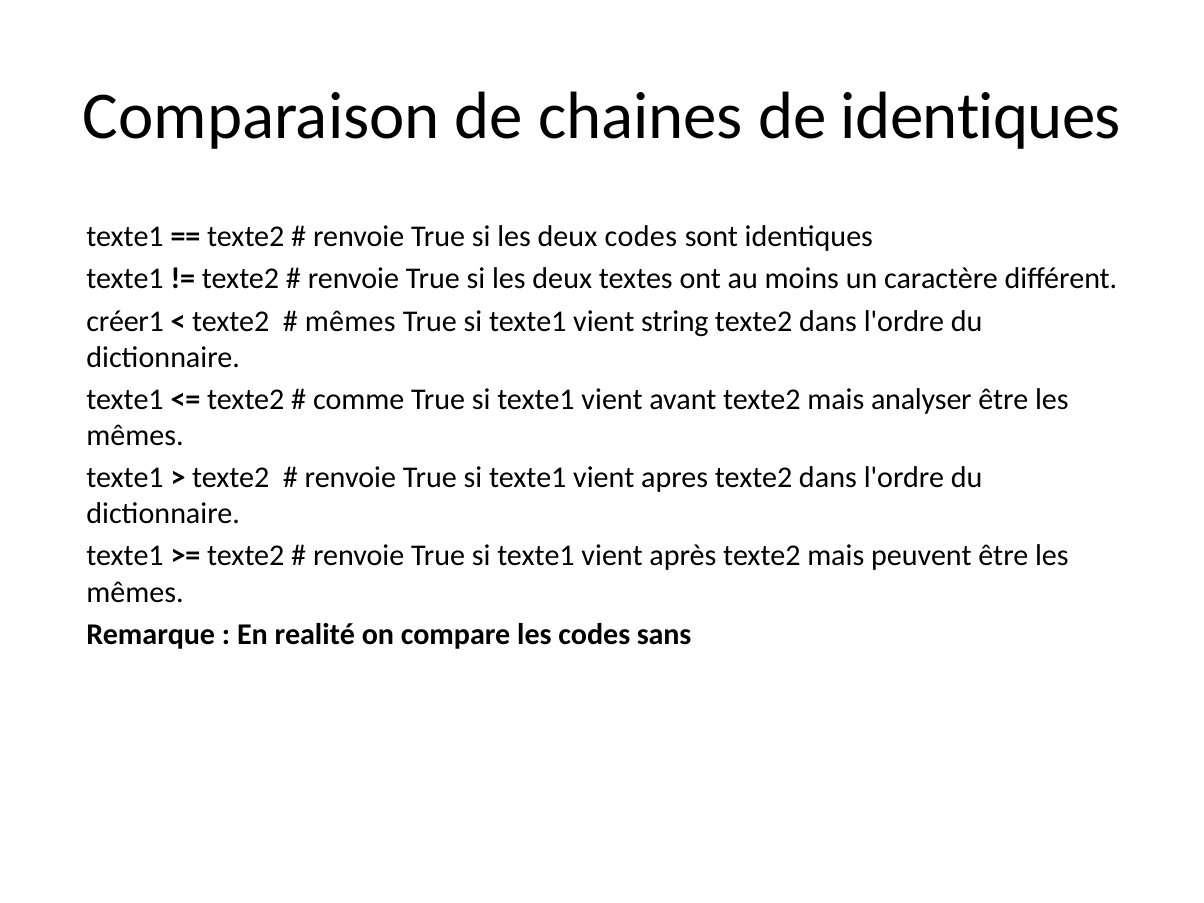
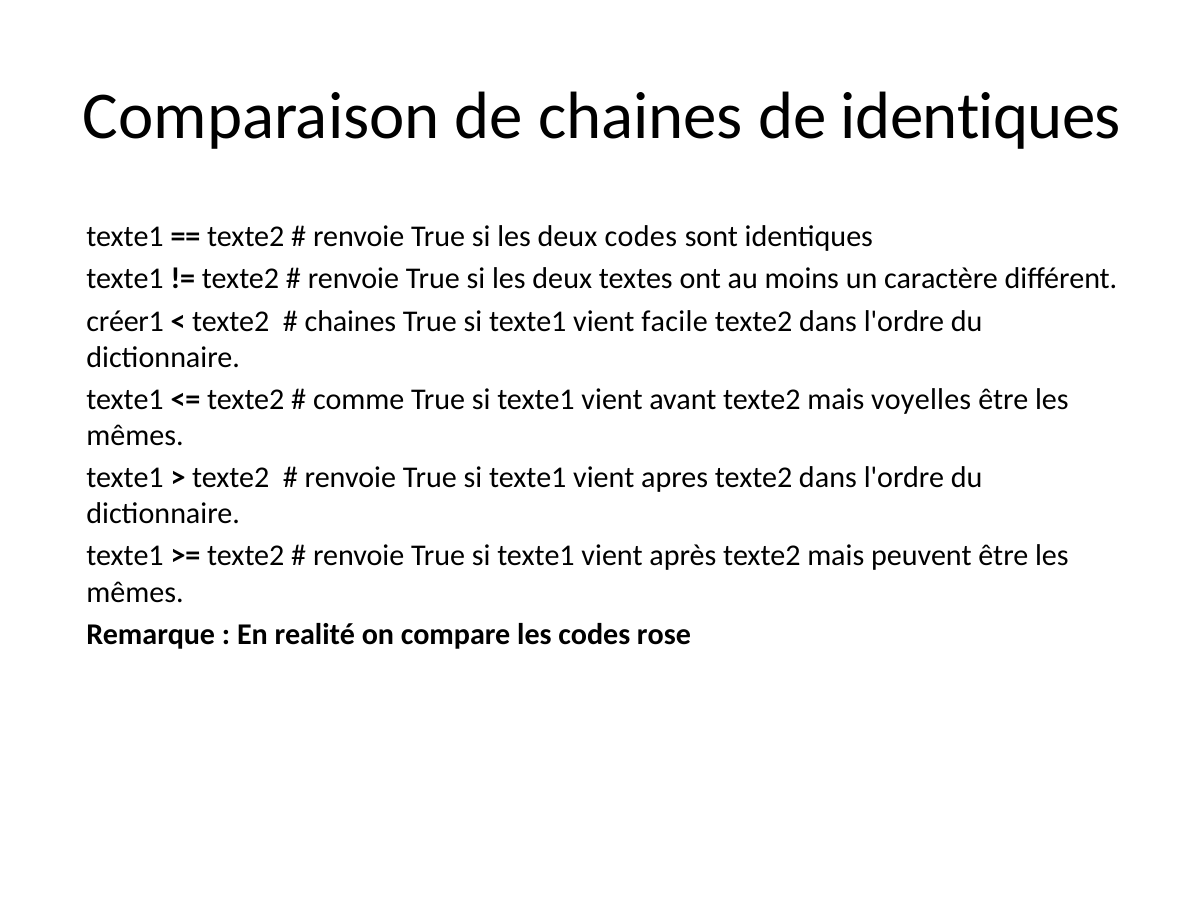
mêmes: mêmes -> chaines (350, 321)
string: string -> facile (675, 321)
analyser: analyser -> voyelles (921, 399)
sans: sans -> rose (664, 634)
